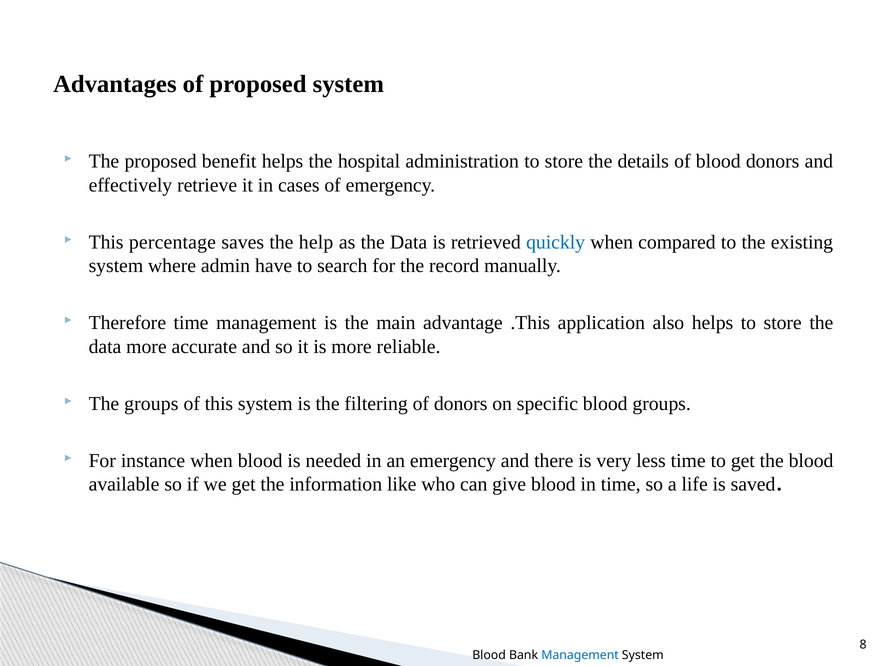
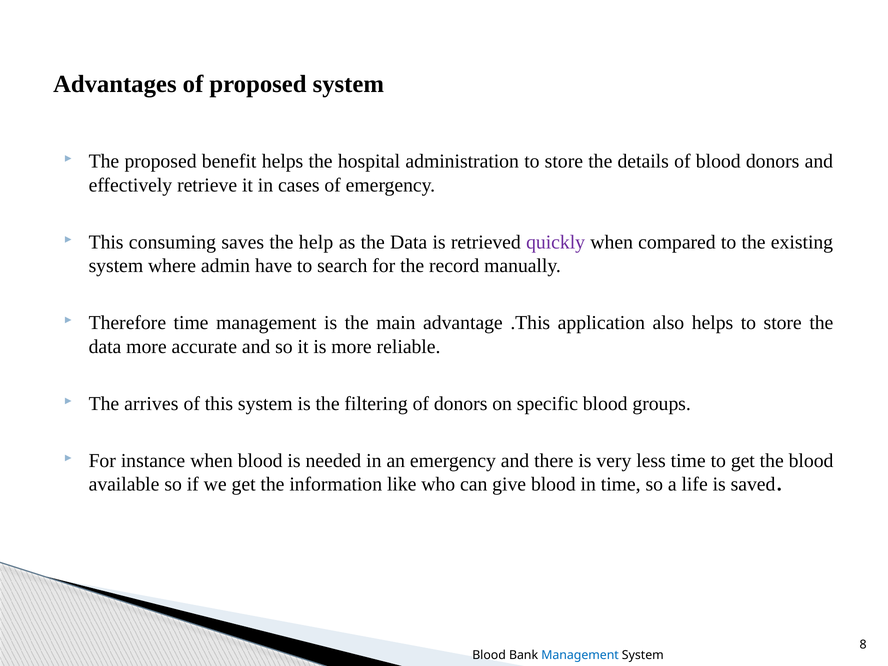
percentage: percentage -> consuming (172, 242)
quickly colour: blue -> purple (556, 242)
The groups: groups -> arrives (151, 404)
